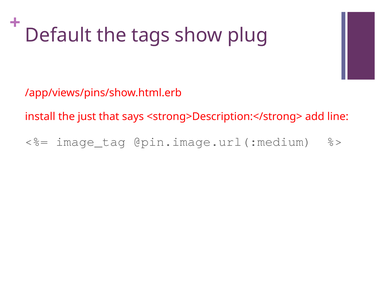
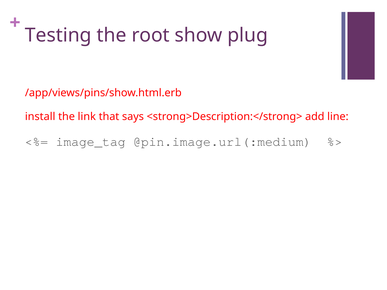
Default: Default -> Testing (58, 35)
tags: tags -> root (151, 35)
just: just -> link (87, 117)
